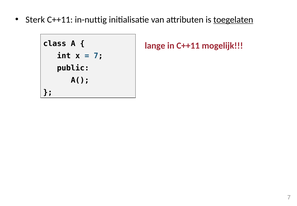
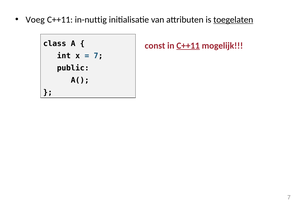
Sterk: Sterk -> Voeg (35, 20)
lange: lange -> const (155, 45)
C++11 underline: none -> present (188, 45)
